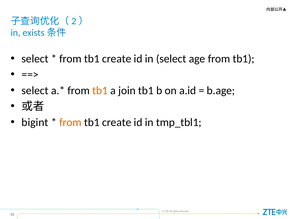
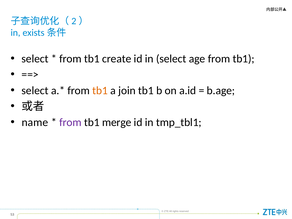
bigint: bigint -> name (35, 122)
from colour: orange -> purple (70, 122)
create: create -> merge (117, 122)
